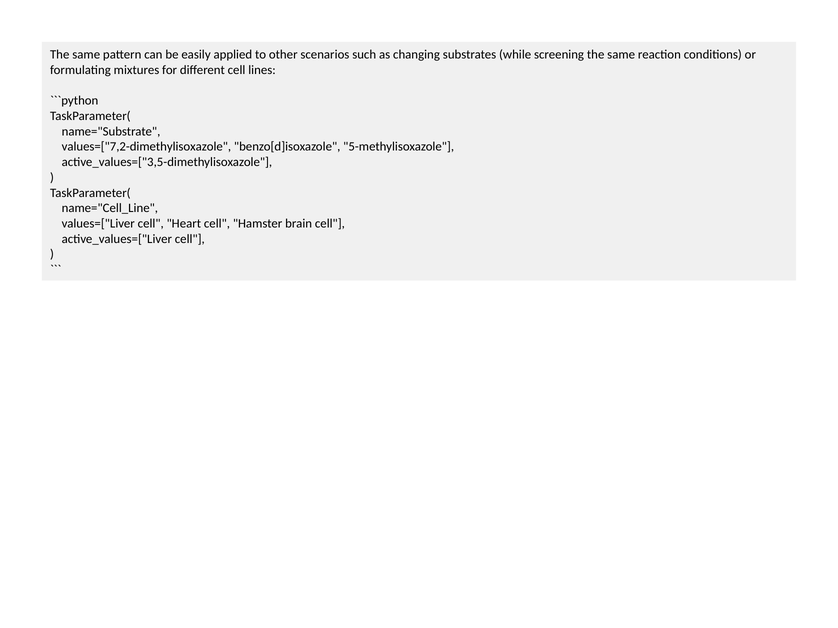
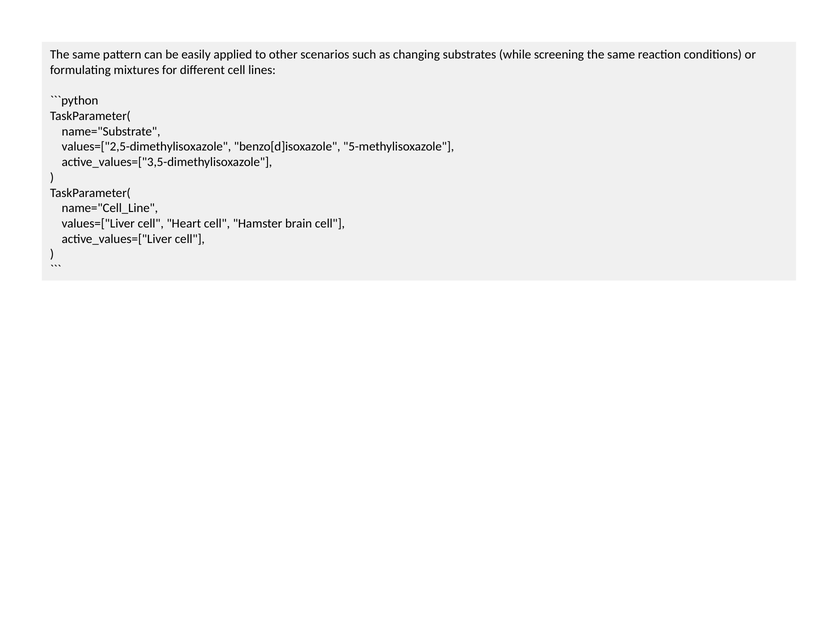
values=["7,2-dimethylisoxazole: values=["7,2-dimethylisoxazole -> values=["2,5-dimethylisoxazole (146, 147)
